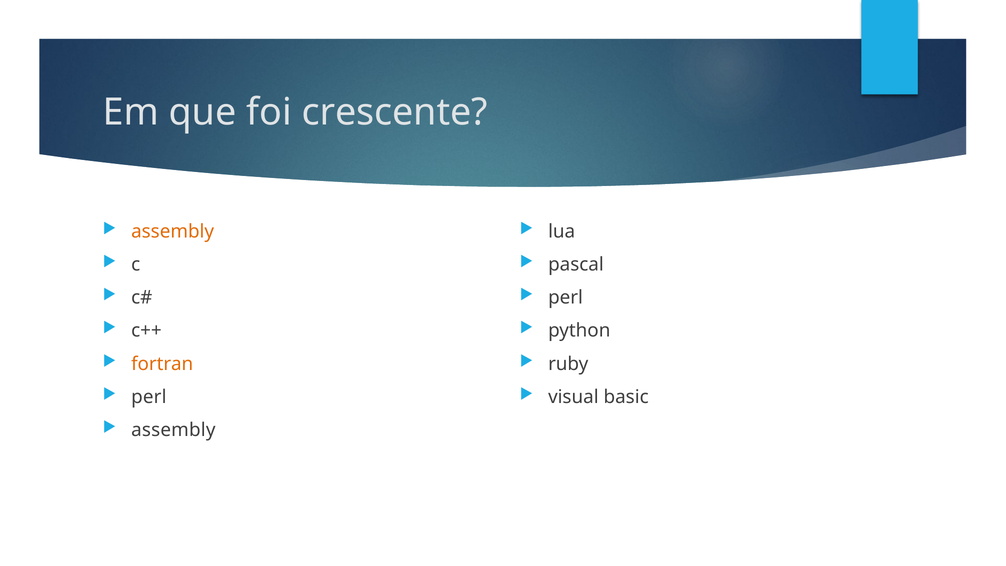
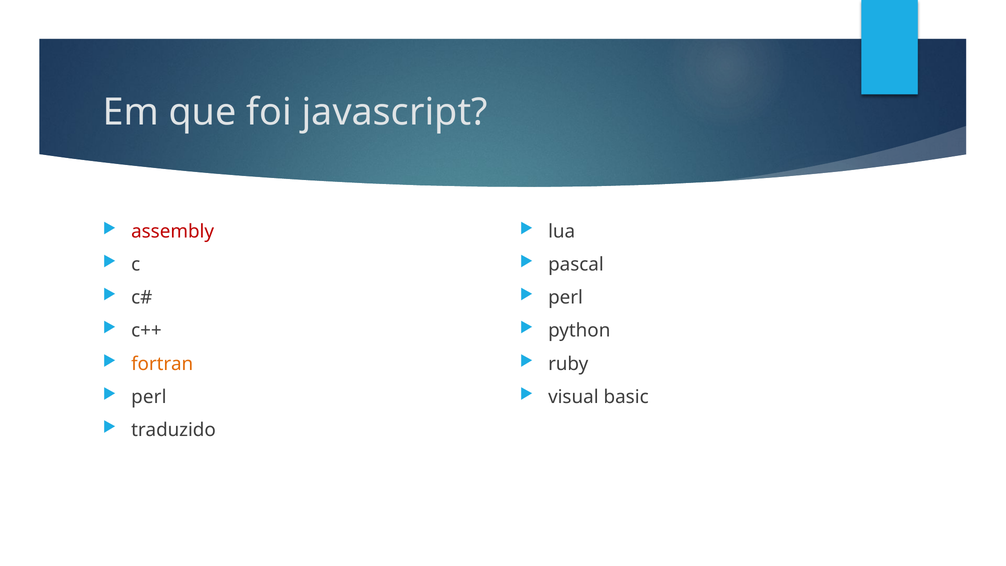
crescente: crescente -> javascript (395, 112)
assembly colour: orange -> red (173, 231)
assembly: assembly -> traduzido (173, 430)
